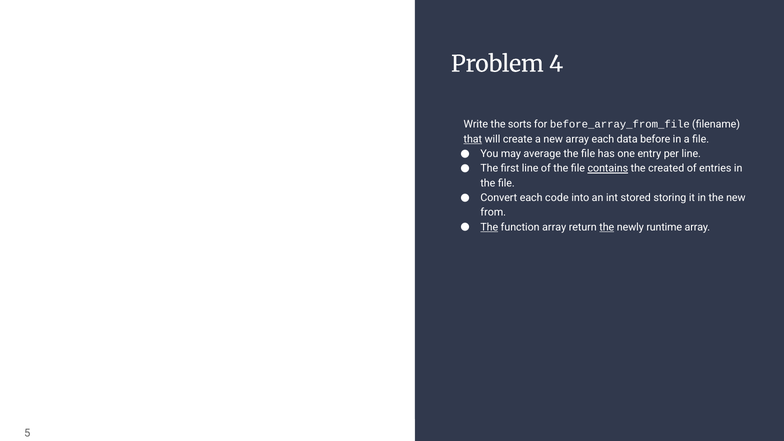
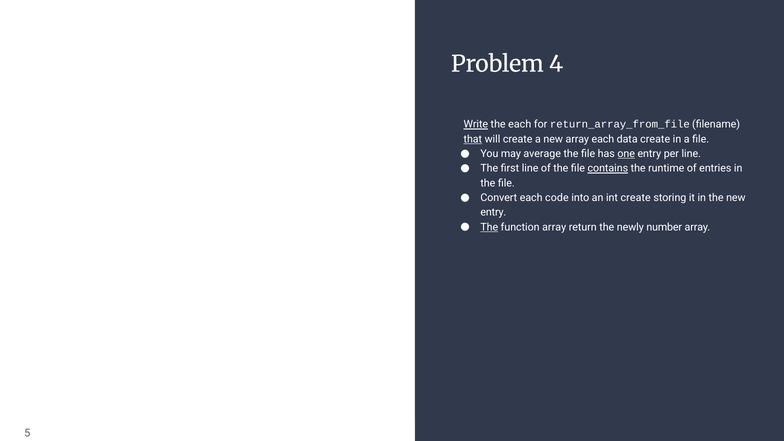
Write underline: none -> present (476, 124)
the sorts: sorts -> each (520, 124)
before_array_from_file: before_array_from_file -> return_array_from_file (620, 124)
data before: before -> create (655, 139)
one underline: none -> present (626, 154)
created: created -> runtime (666, 168)
int stored: stored -> create (636, 198)
from: from -> entry (493, 212)
the underline: present -> none (607, 227)
runtime: runtime -> number (664, 227)
